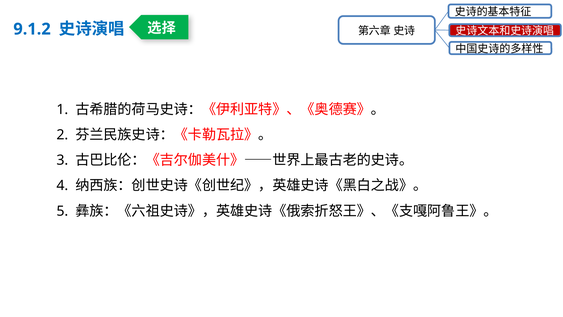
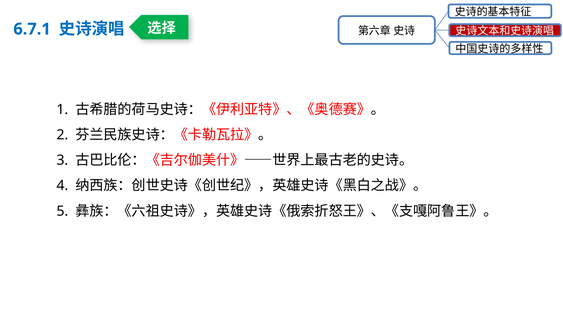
9.1.2: 9.1.2 -> 6.7.1 (32, 29)
